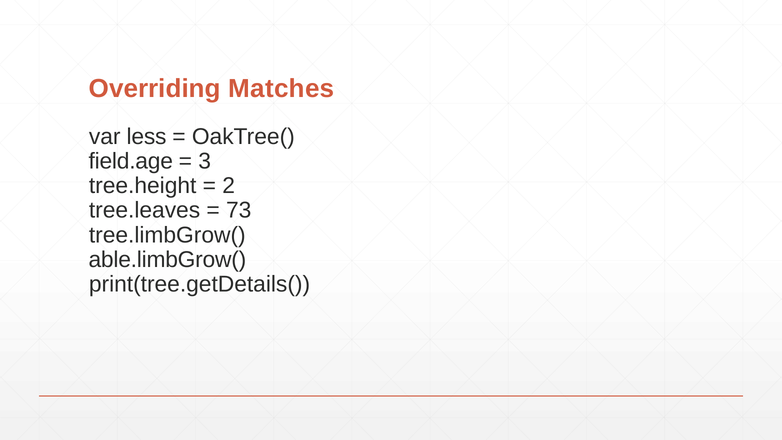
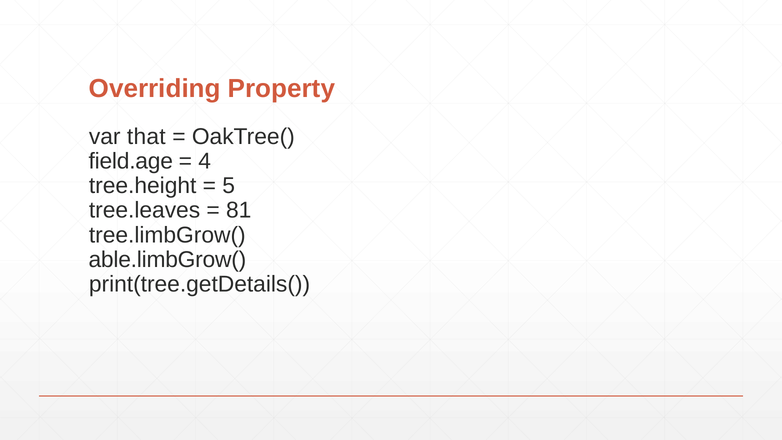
Matches: Matches -> Property (282, 88)
less: less -> that (146, 136)
3: 3 -> 4 (205, 161)
2: 2 -> 5 (229, 186)
73: 73 -> 81 (239, 210)
